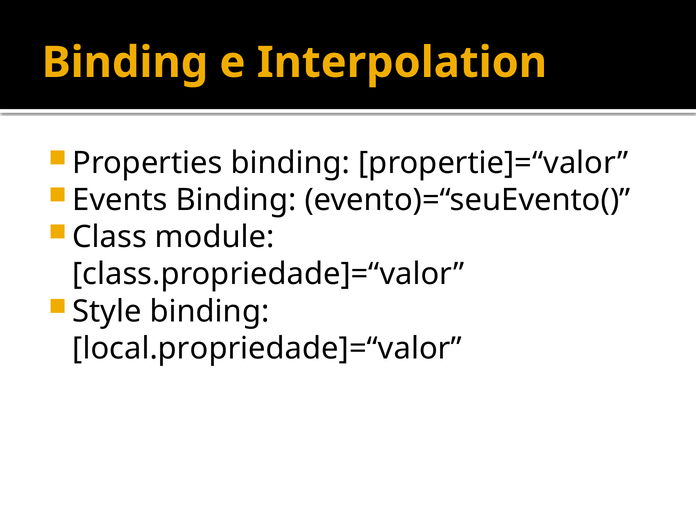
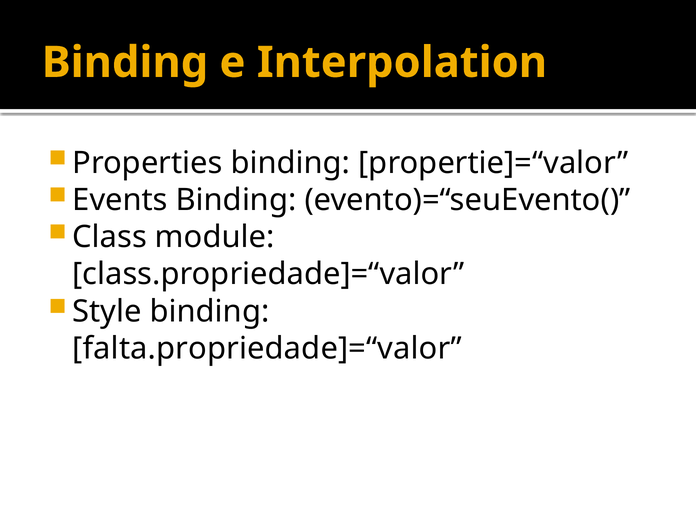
local.propriedade]=“valor: local.propriedade]=“valor -> falta.propriedade]=“valor (267, 348)
